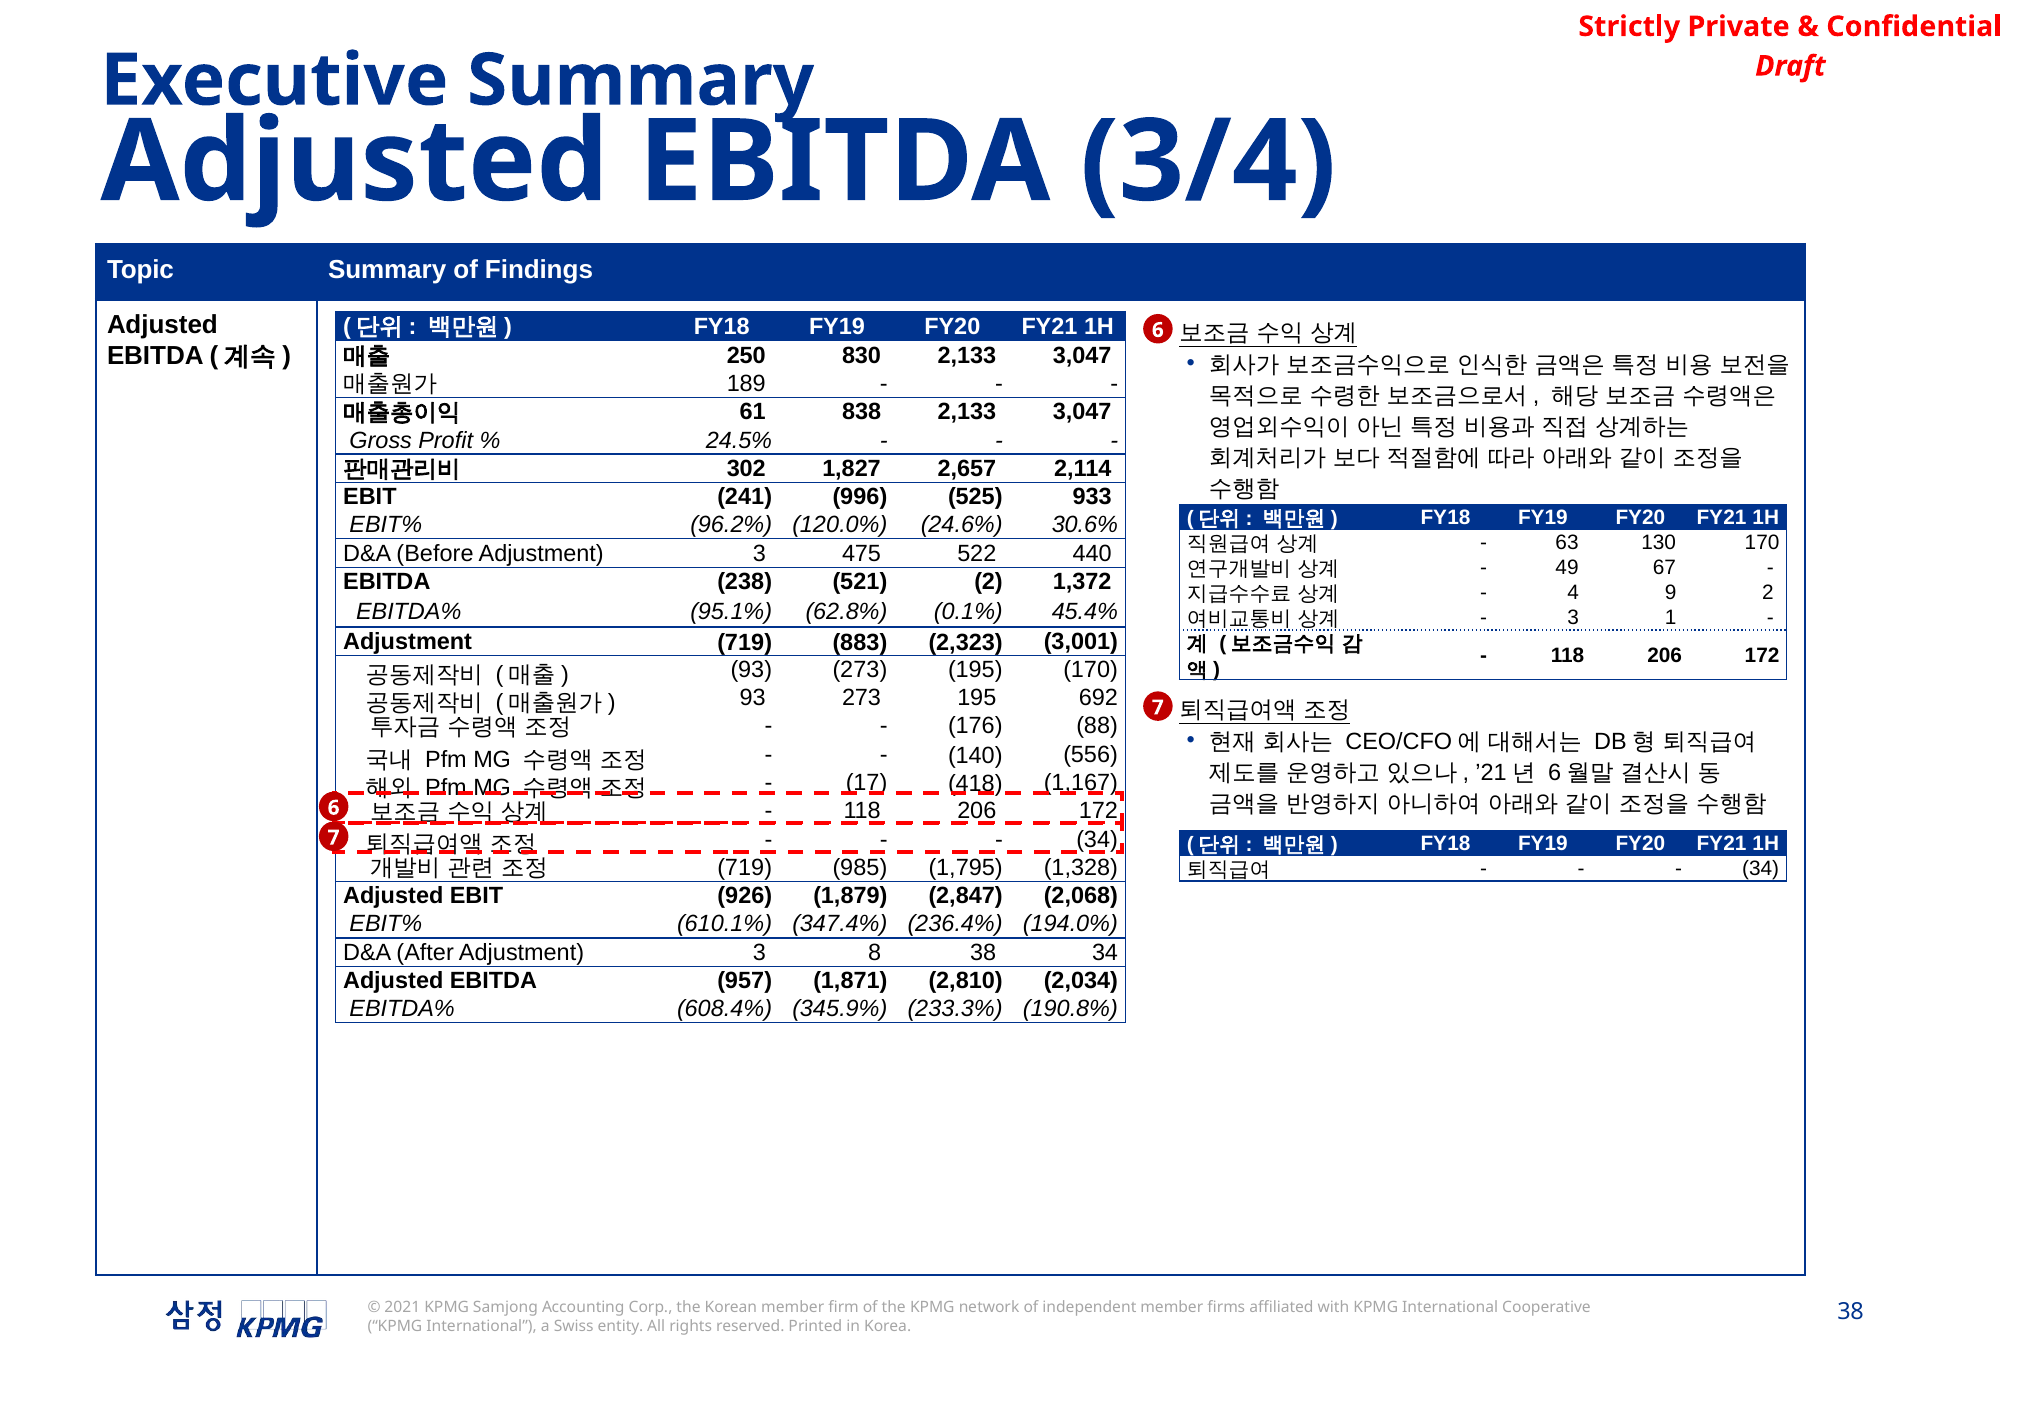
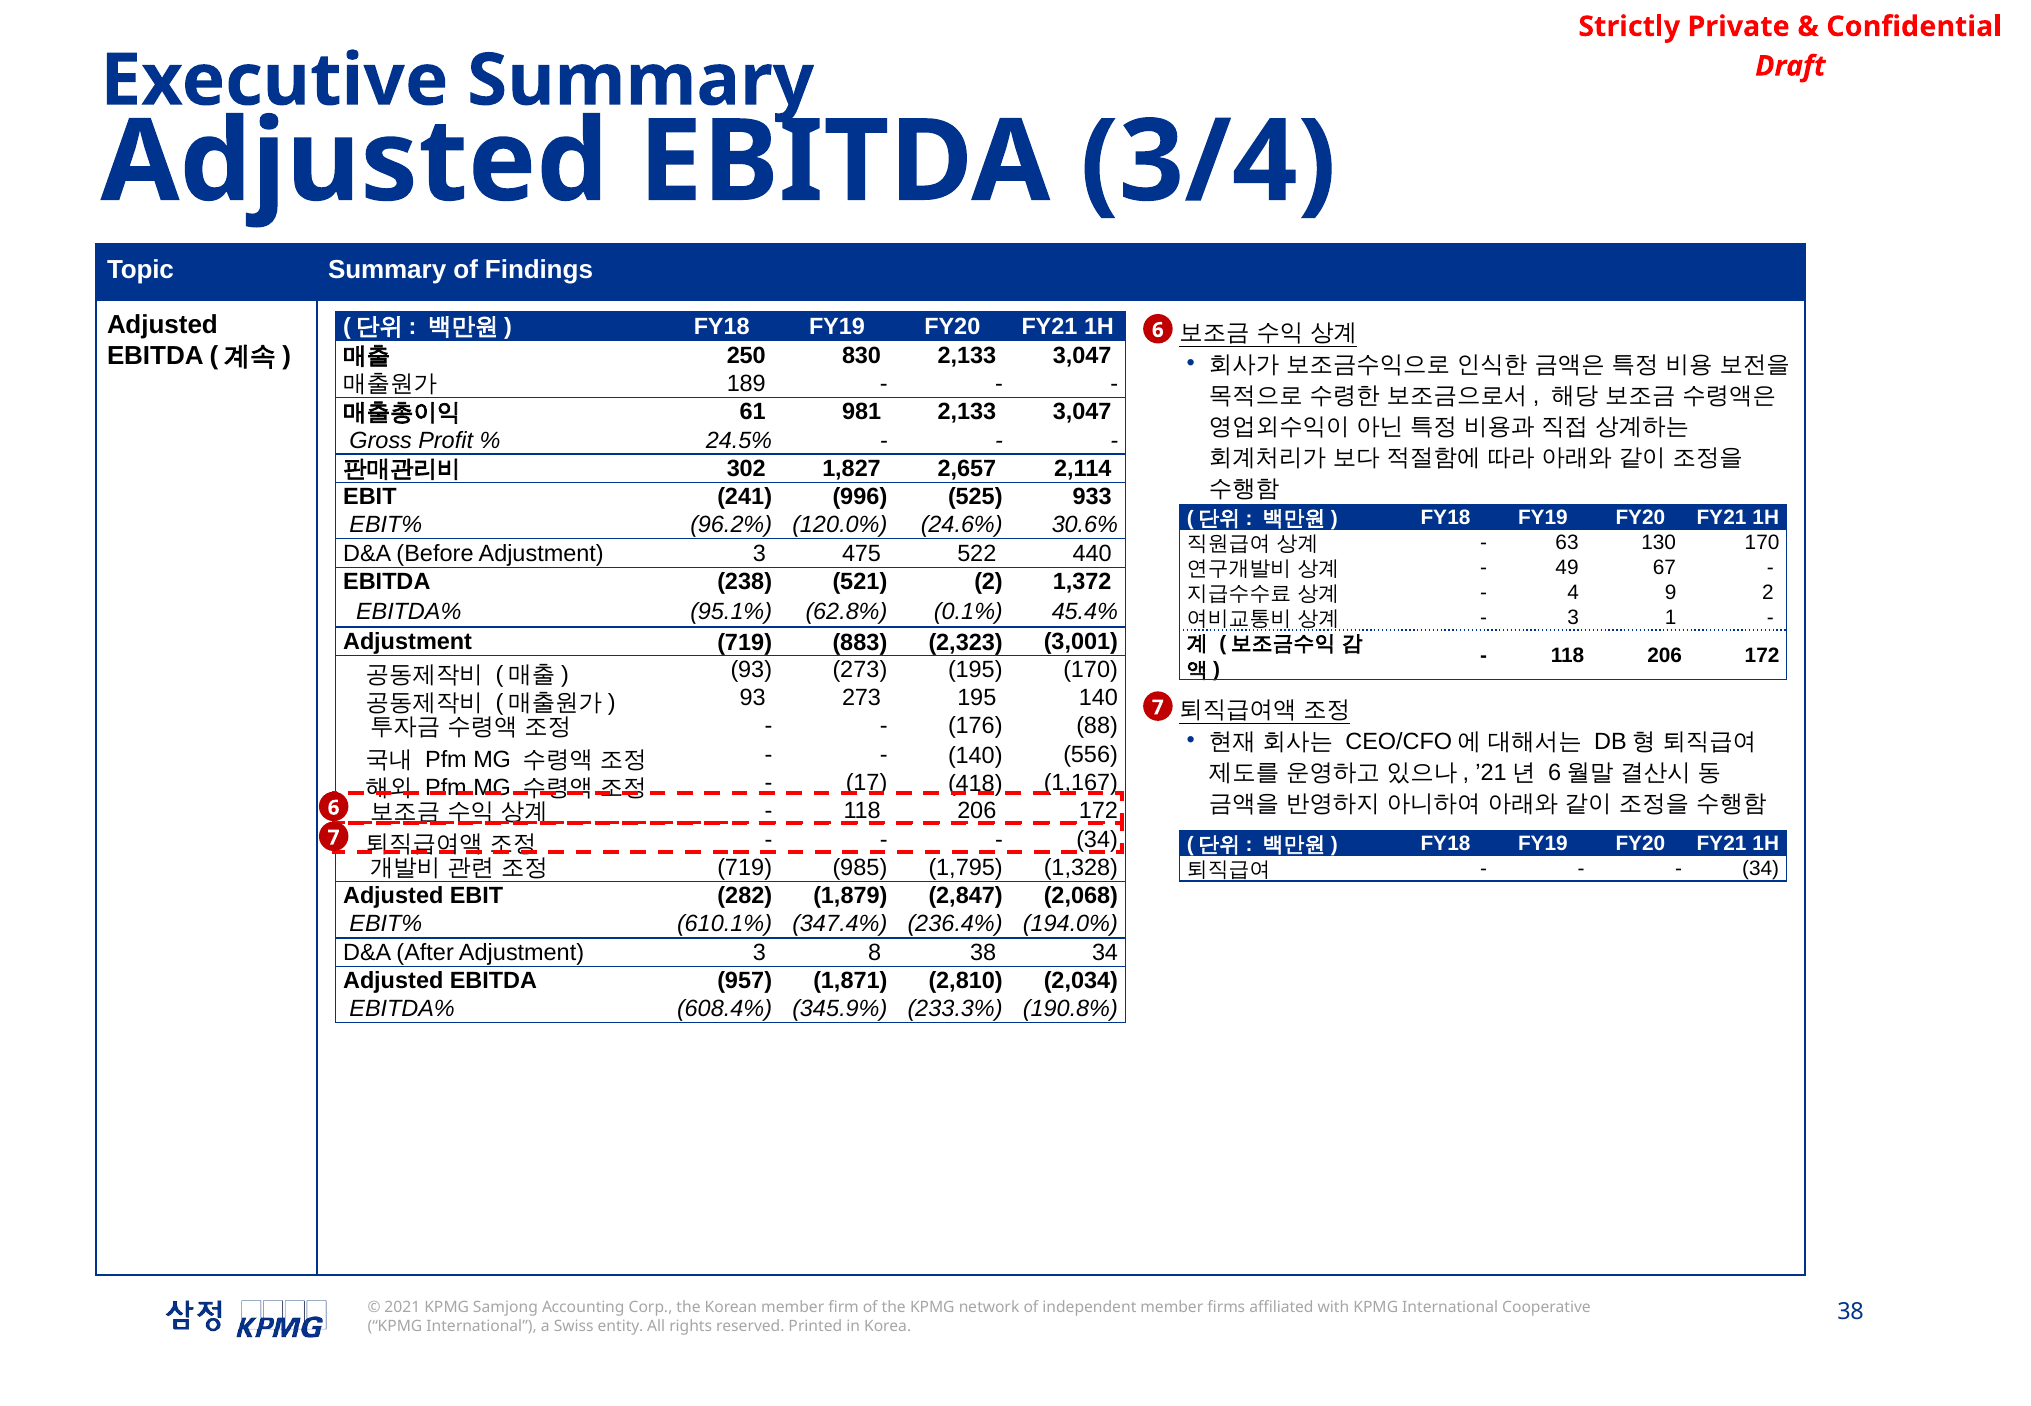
838: 838 -> 981 (862, 412)
195 692: 692 -> 140 (1098, 698)
926: 926 -> 282 (745, 896)
